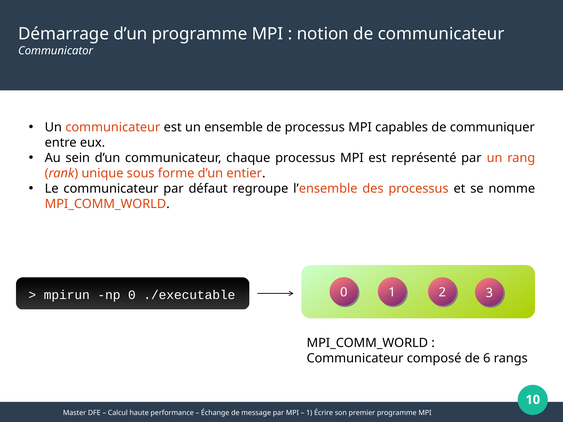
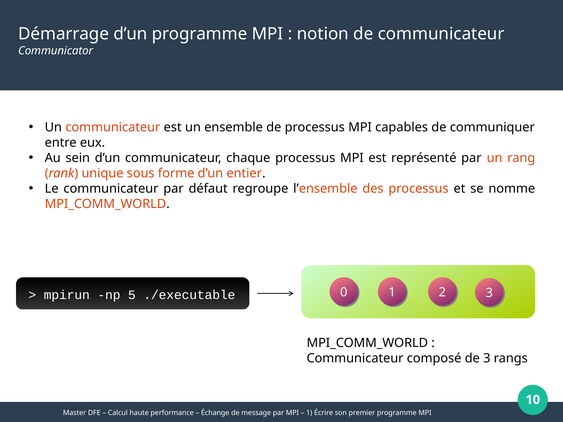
np 0: 0 -> 5 (132, 295)
de 6: 6 -> 3 (487, 358)
